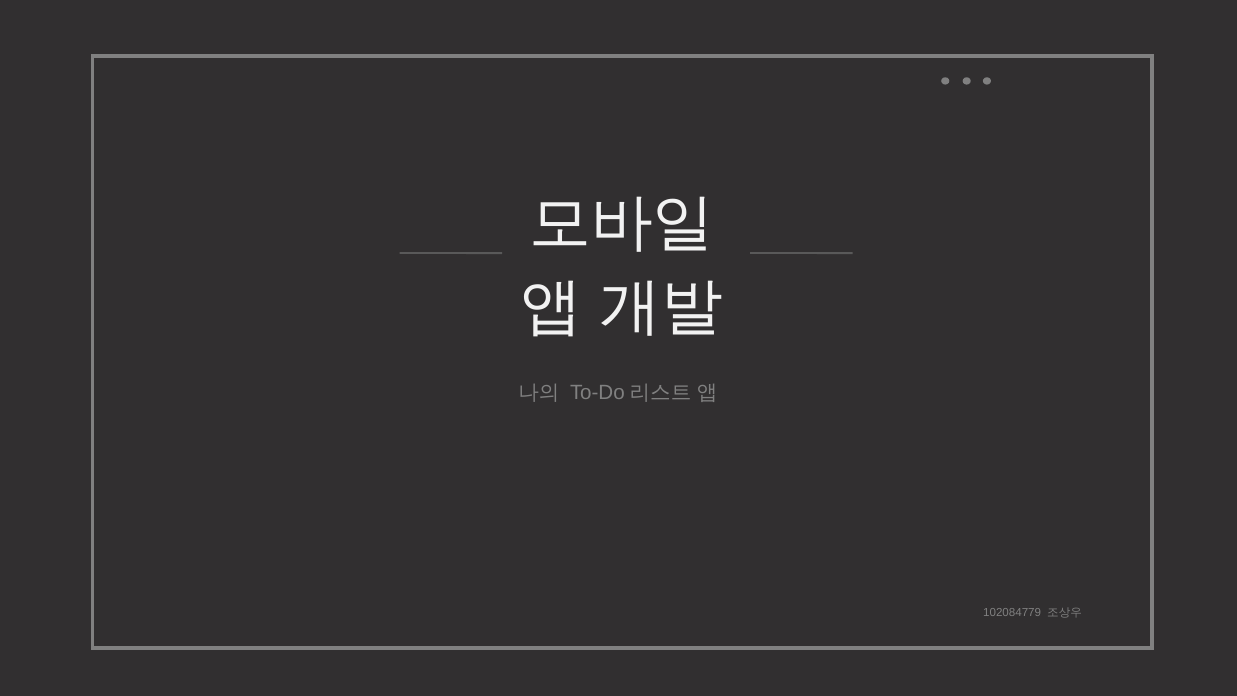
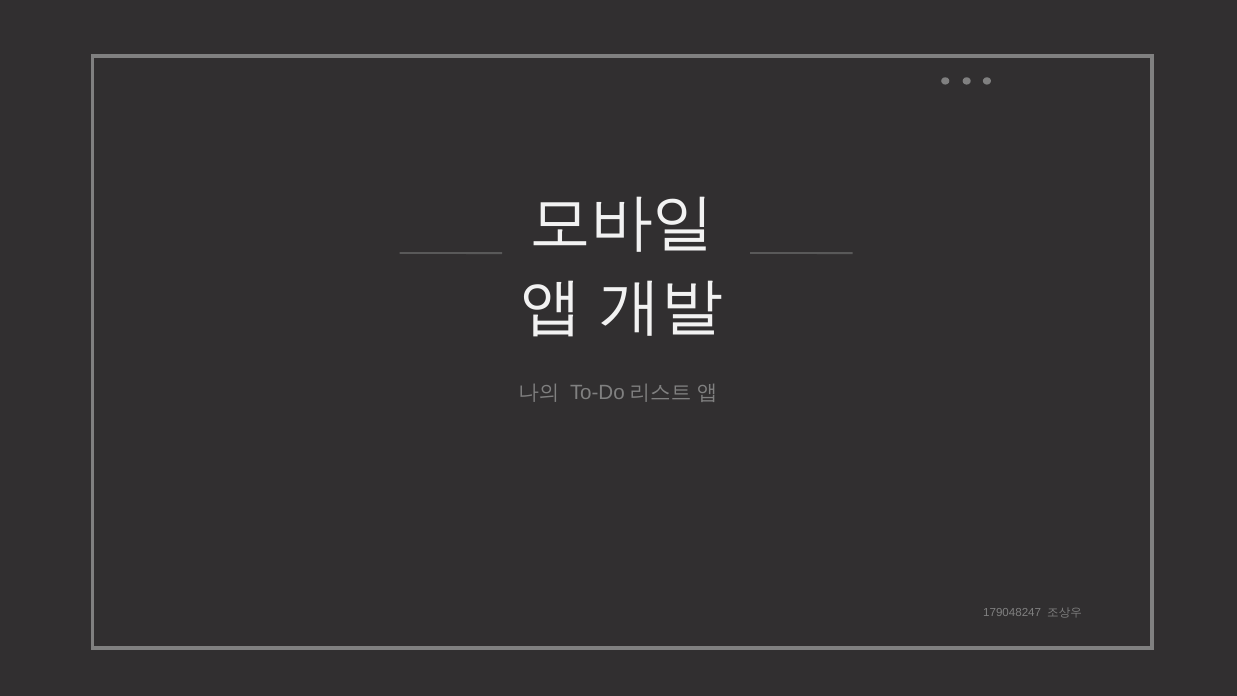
102084779: 102084779 -> 179048247 (1012, 612)
